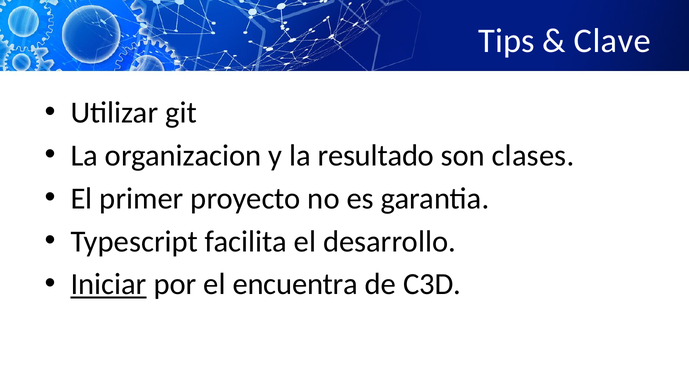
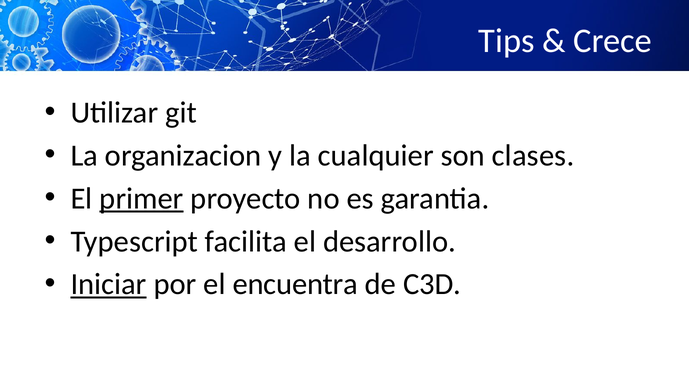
Clave: Clave -> Crece (613, 41)
resultado: resultado -> cualquier (376, 155)
primer underline: none -> present (141, 198)
